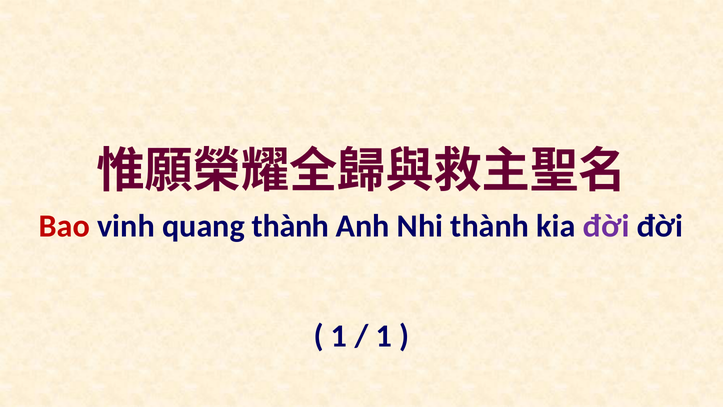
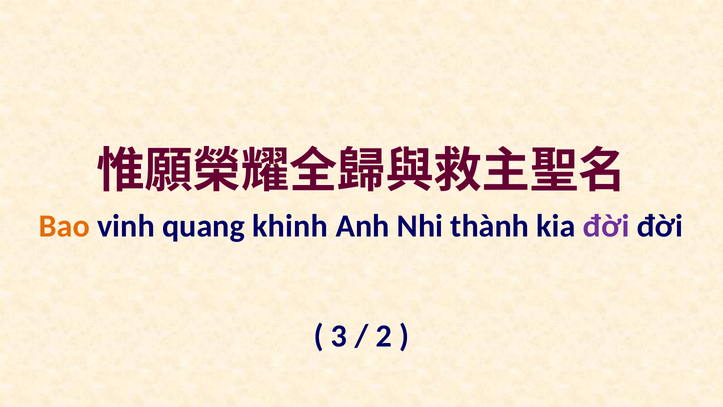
Bao colour: red -> orange (64, 226)
quang thành: thành -> khinh (290, 226)
1: 1 -> 3 (339, 336)
1: 1 -> 2 (384, 336)
